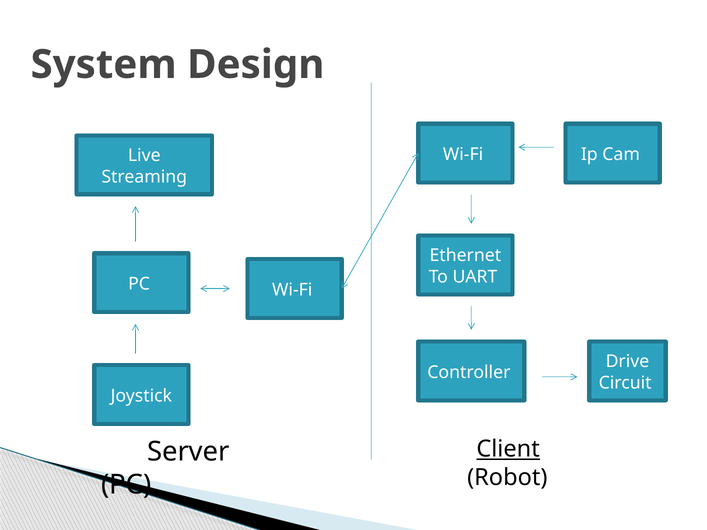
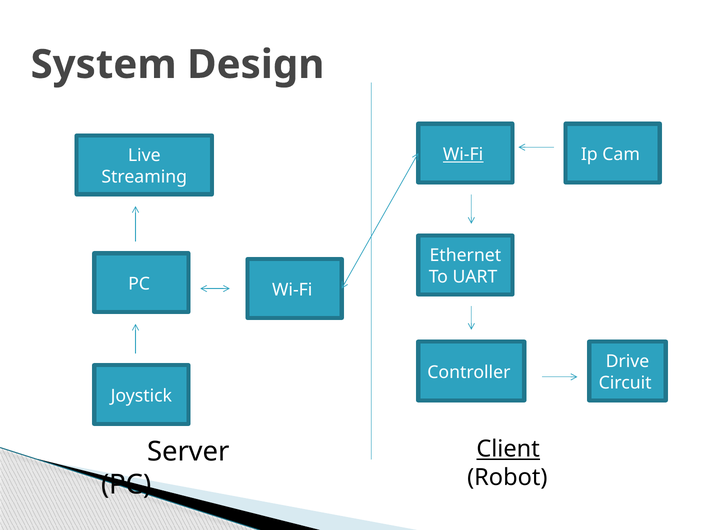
Wi-Fi underline: none -> present (463, 154)
